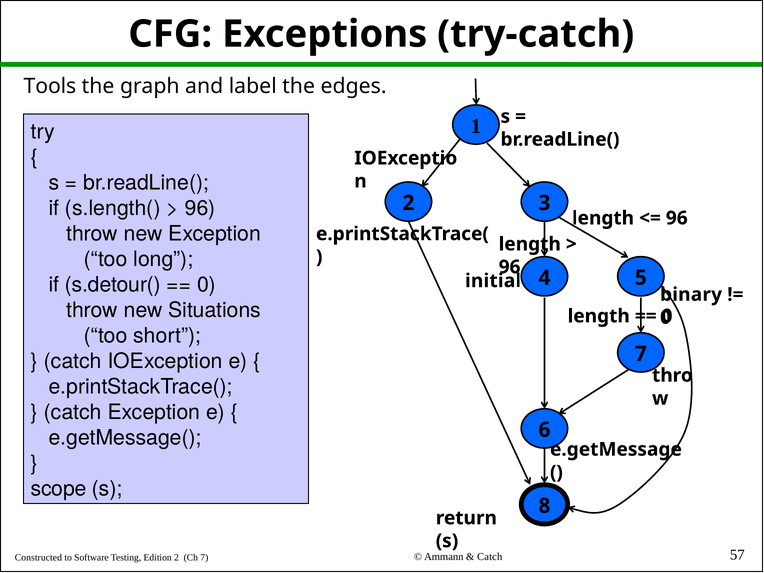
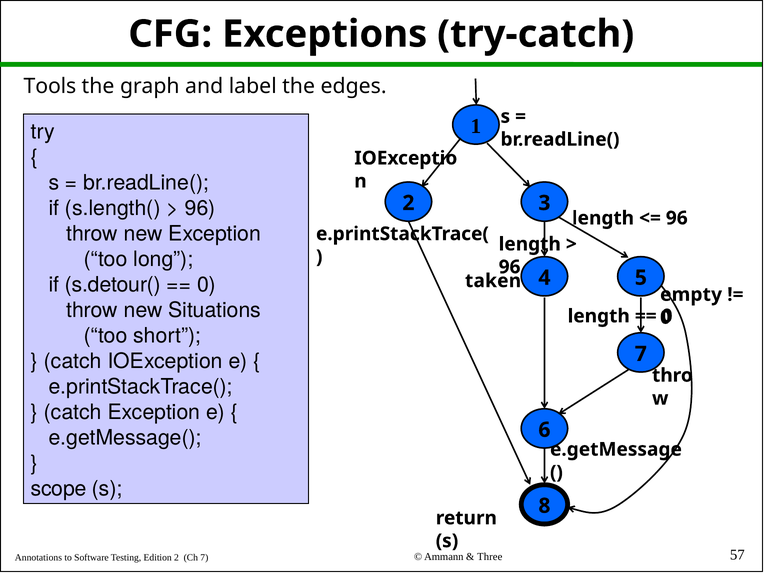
initial: initial -> taken (493, 281)
binary: binary -> empty (691, 295)
Constructed: Constructed -> Annotations (38, 558)
Catch: Catch -> Three (490, 557)
